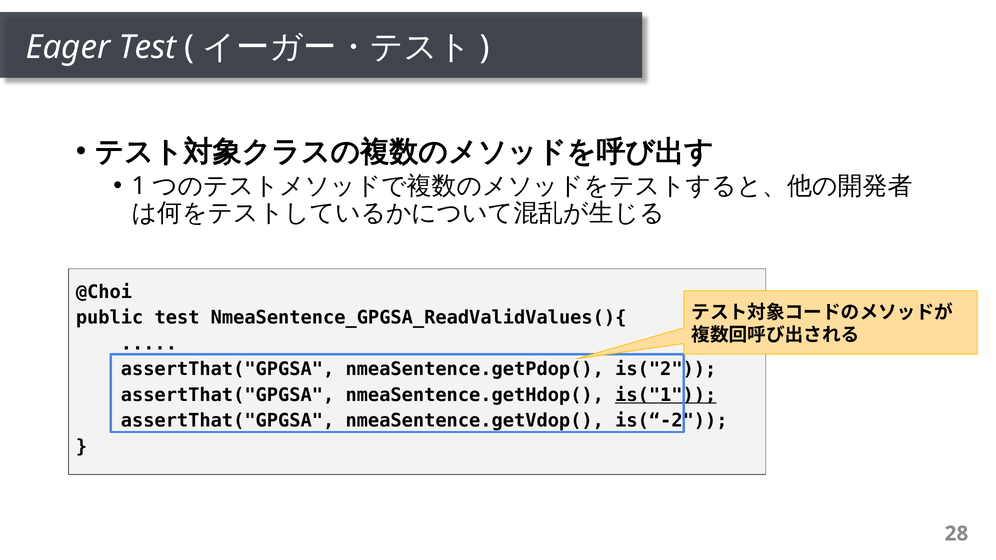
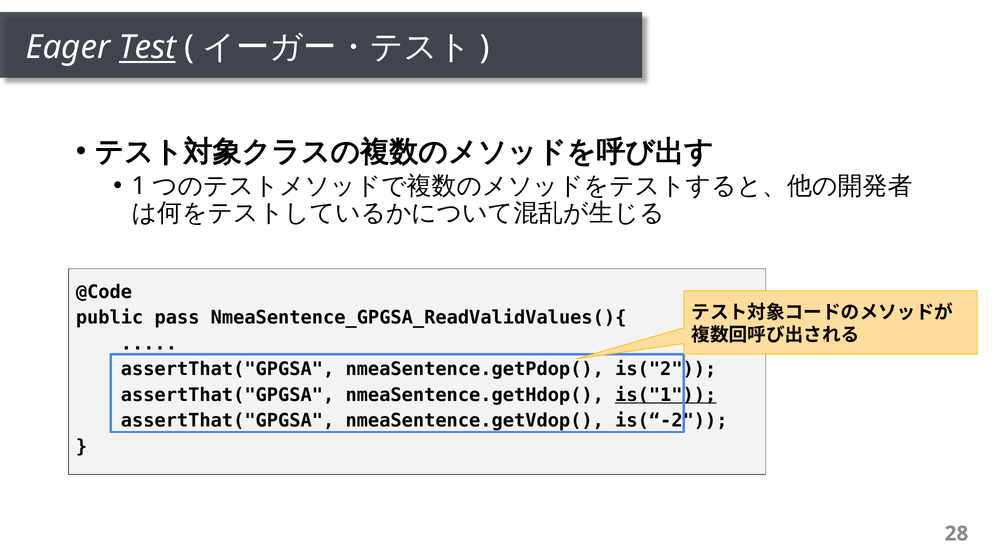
Test underline: none -> present (147, 48)
@Choi: @Choi -> @Code (104, 292)
public test: test -> pass (177, 318)
